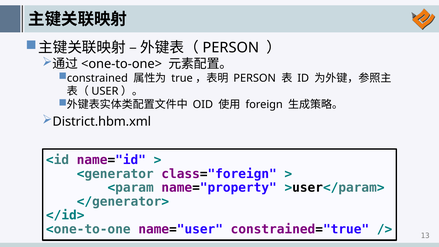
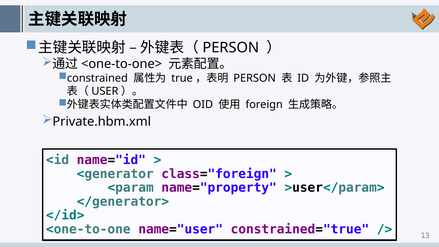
District.hbm.xml: District.hbm.xml -> Private.hbm.xml (102, 122)
